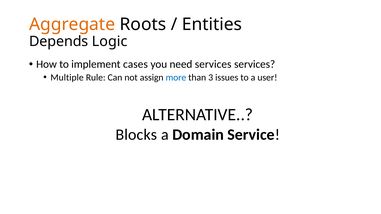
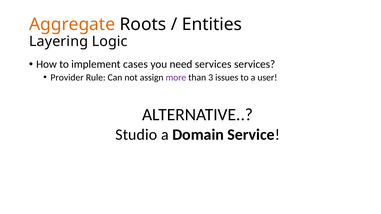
Depends: Depends -> Layering (59, 41)
Multiple: Multiple -> Provider (67, 78)
more colour: blue -> purple (176, 78)
Blocks: Blocks -> Studio (136, 135)
